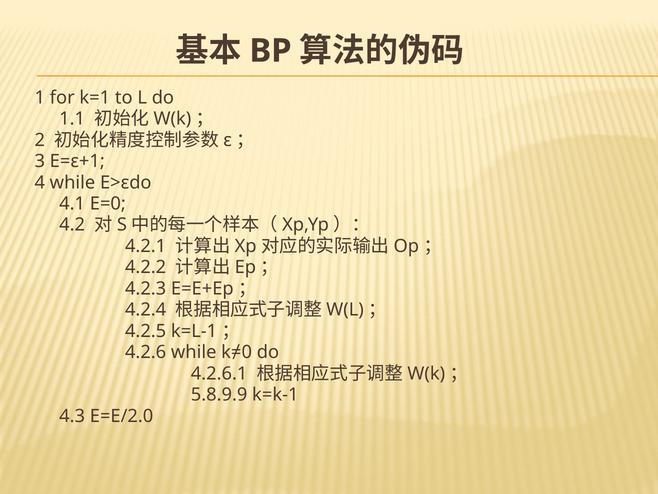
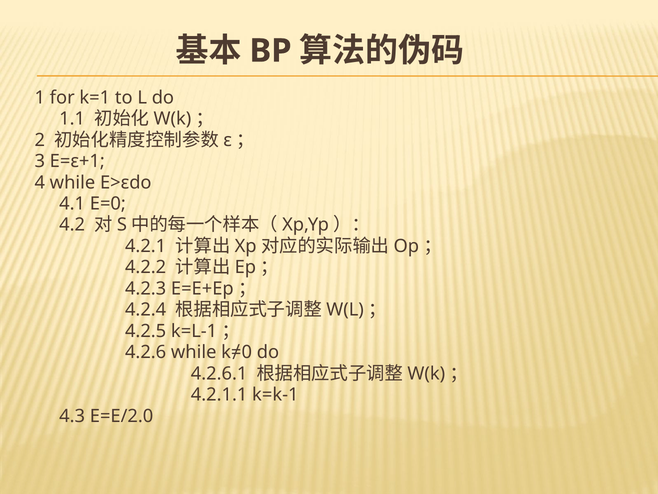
5.8.9.9: 5.8.9.9 -> 4.2.1.1 (219, 394)
